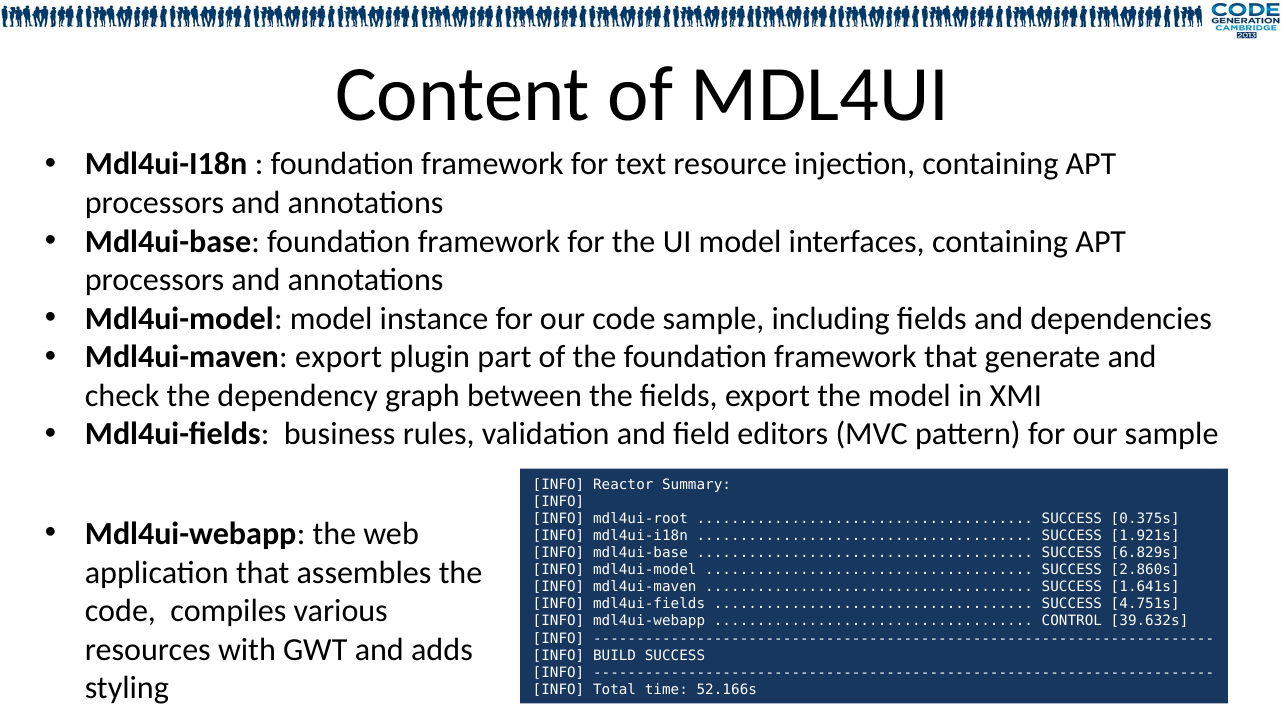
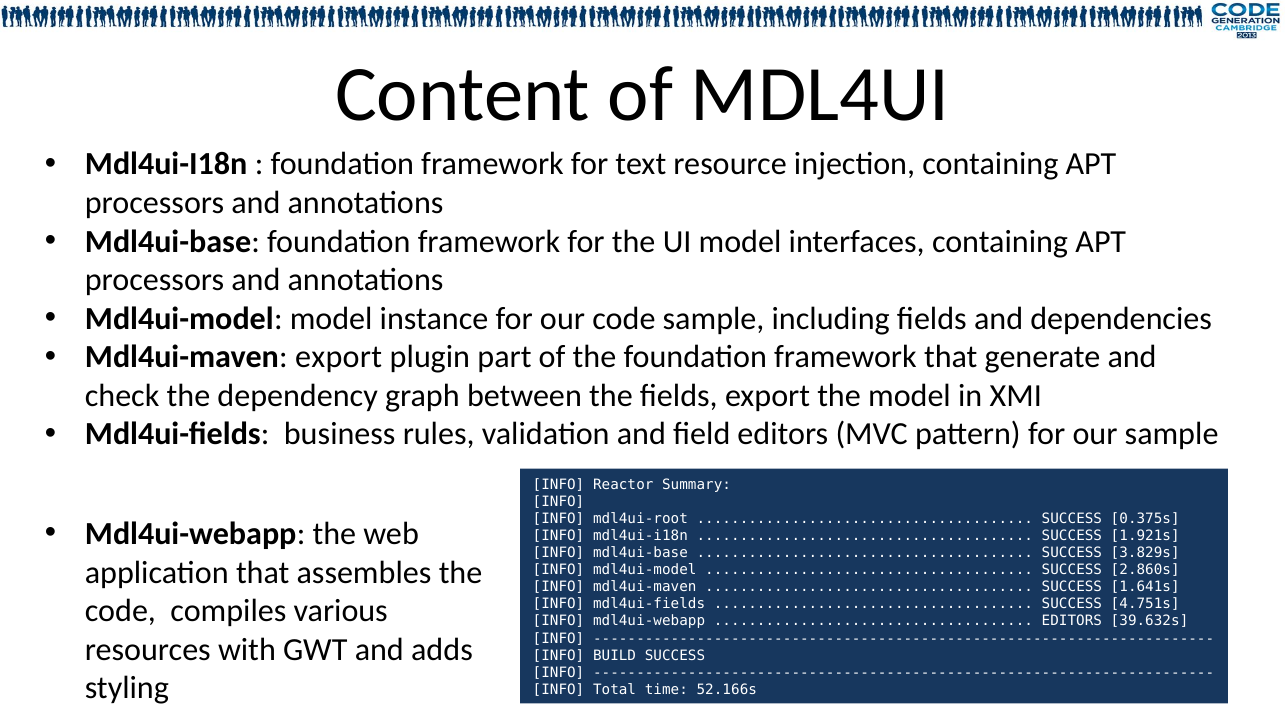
6.829s: 6.829s -> 3.829s (1145, 553)
CONTROL: CONTROL -> EDITORS (1072, 621)
